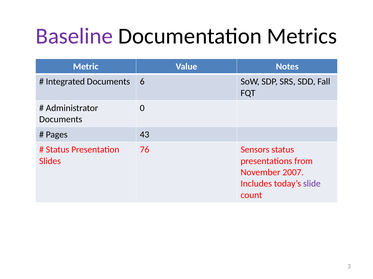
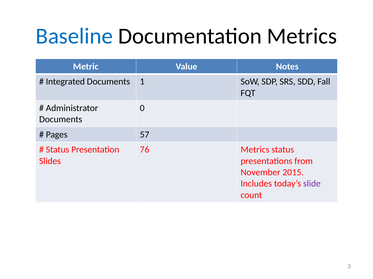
Baseline colour: purple -> blue (74, 36)
6: 6 -> 1 (142, 82)
43: 43 -> 57 (145, 135)
76 Sensors: Sensors -> Metrics (255, 150)
2007: 2007 -> 2015 (293, 173)
